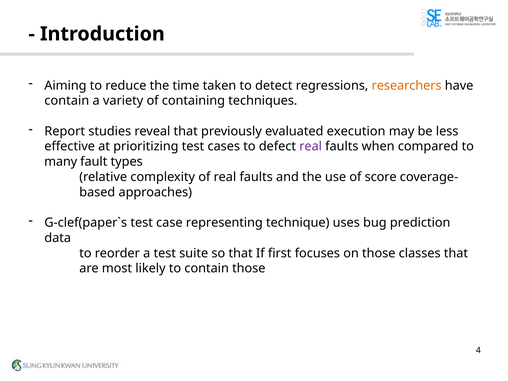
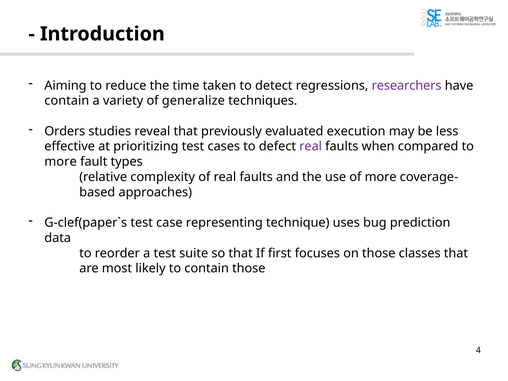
researchers colour: orange -> purple (407, 86)
containing: containing -> generalize (193, 101)
Report: Report -> Orders (65, 131)
many: many -> more (61, 162)
of score: score -> more (381, 177)
